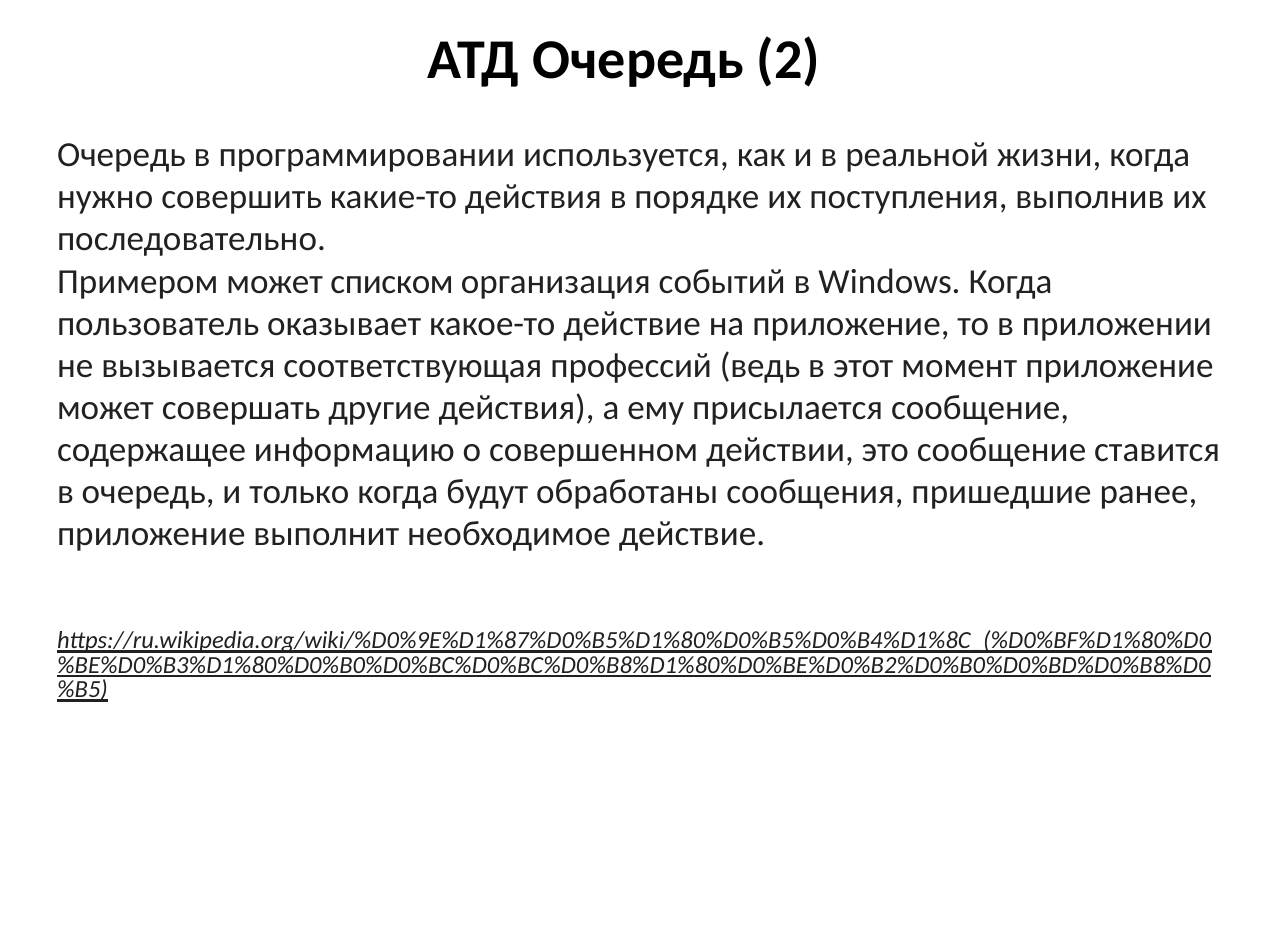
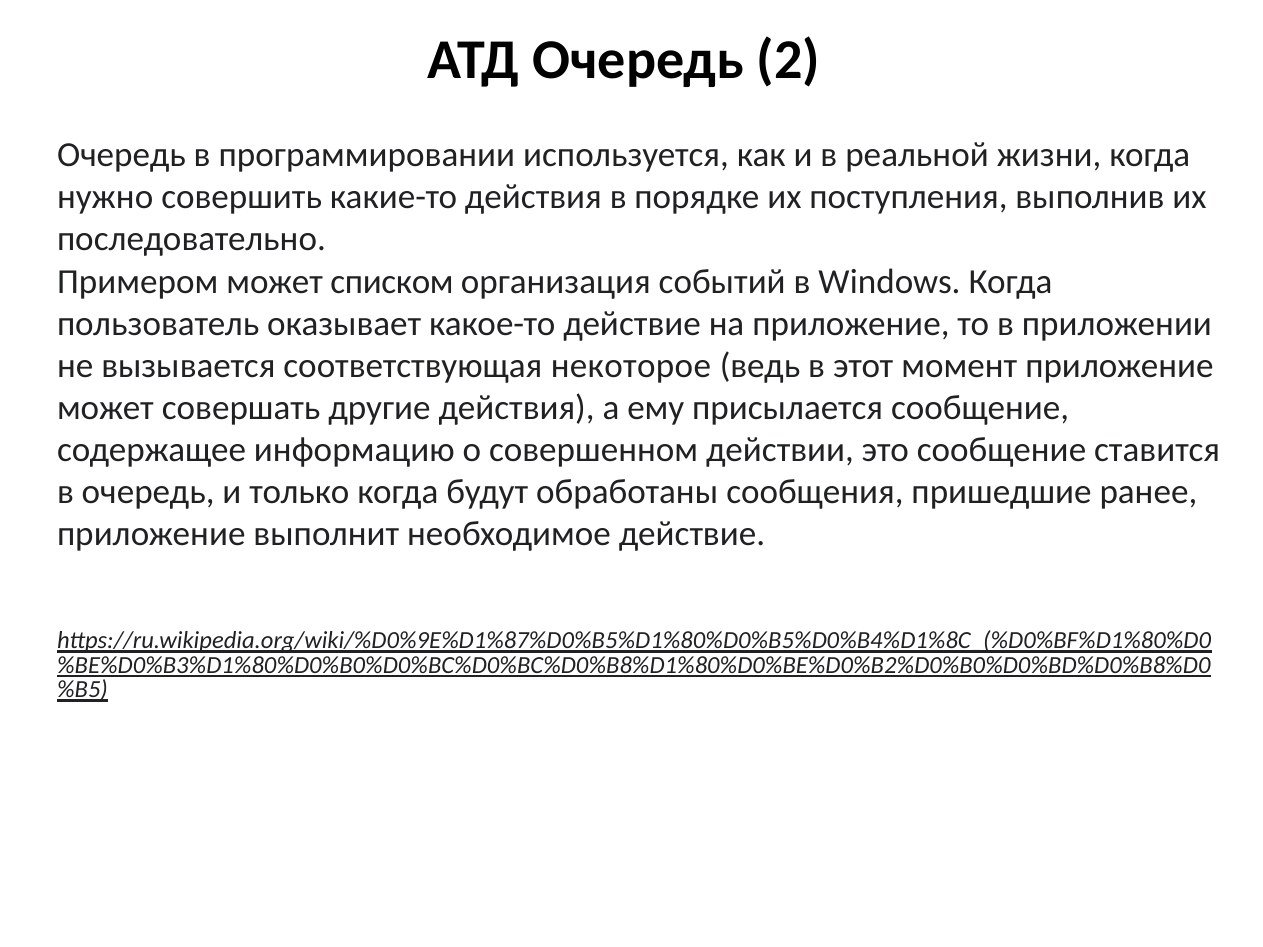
профессий: профессий -> некоторое (631, 366)
